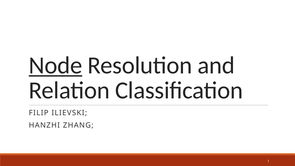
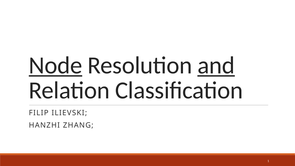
and underline: none -> present (216, 65)
